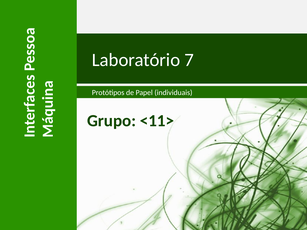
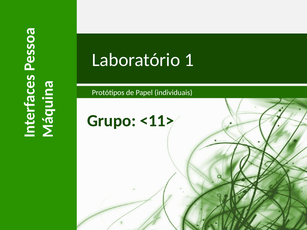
7: 7 -> 1 (189, 60)
